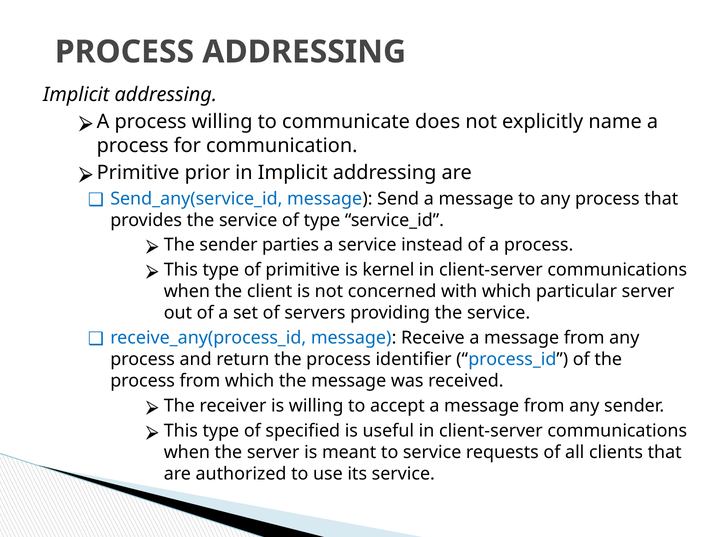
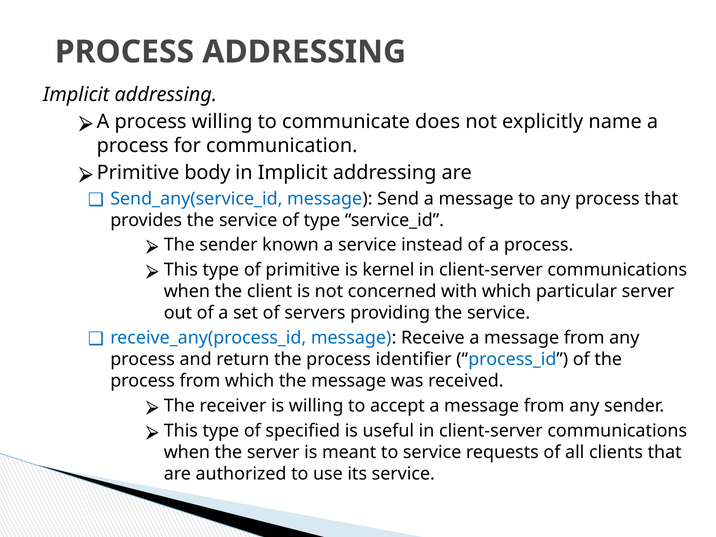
prior: prior -> body (207, 173)
parties: parties -> known (291, 245)
